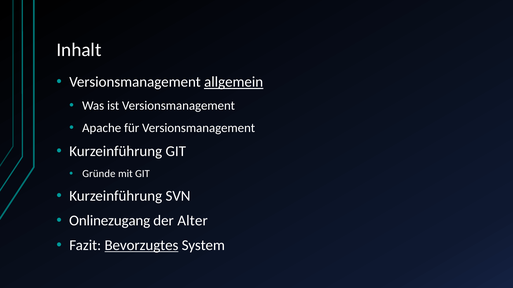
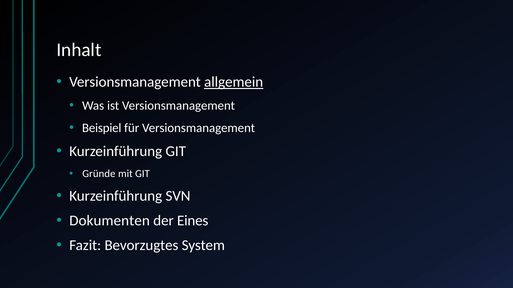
Apache: Apache -> Beispiel (102, 128)
Onlinezugang: Onlinezugang -> Dokumenten (110, 221)
Alter: Alter -> Eines (193, 221)
Bevorzugtes underline: present -> none (141, 246)
